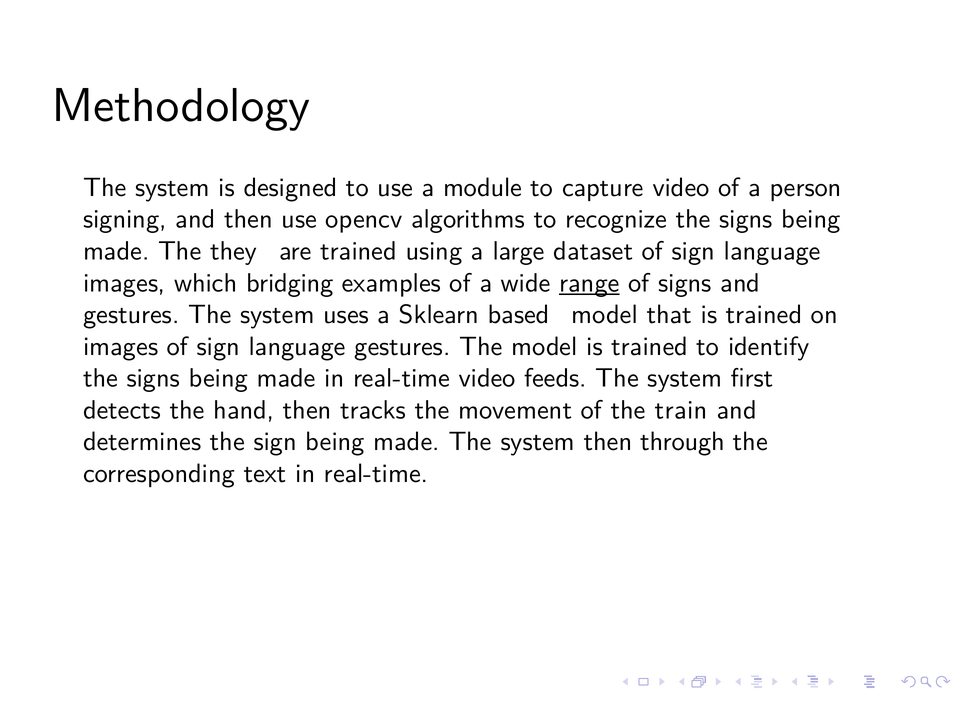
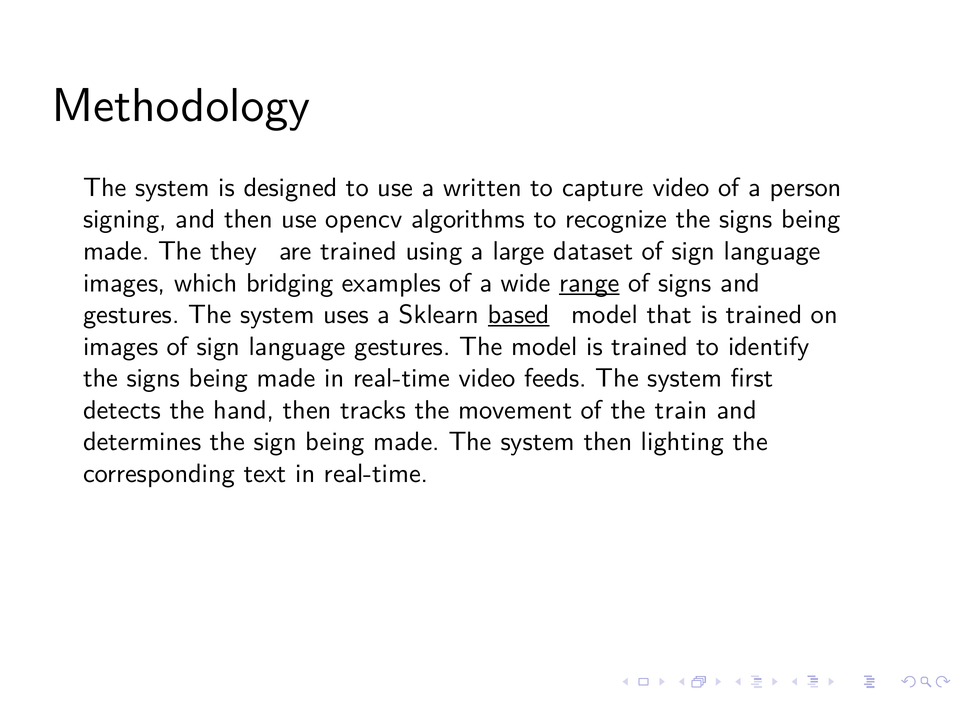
module: module -> written (482, 188)
based underline: none -> present (519, 315)
through: through -> lighting (682, 442)
